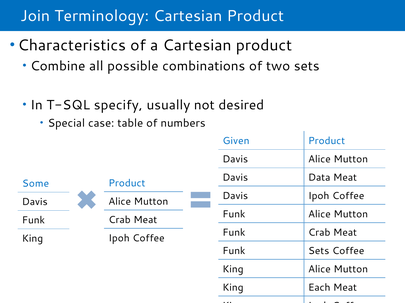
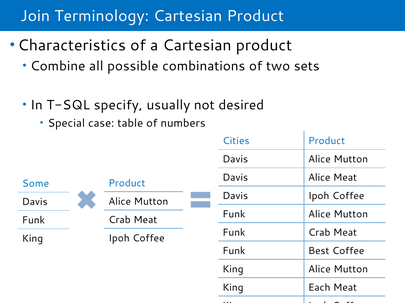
Given: Given -> Cities (236, 141)
Data: Data -> Alice (319, 178)
Funk Sets: Sets -> Best (319, 251)
